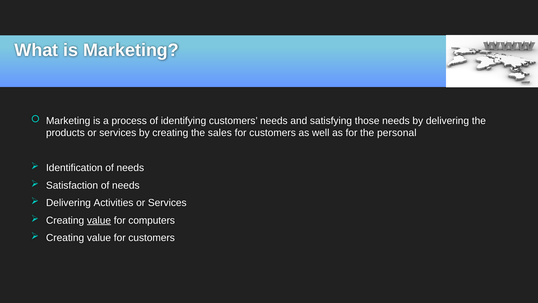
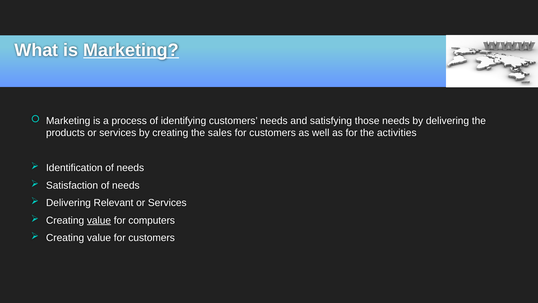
Marketing underline: none -> present (131, 50)
personal: personal -> activities (397, 133)
Activities: Activities -> Relevant (114, 203)
